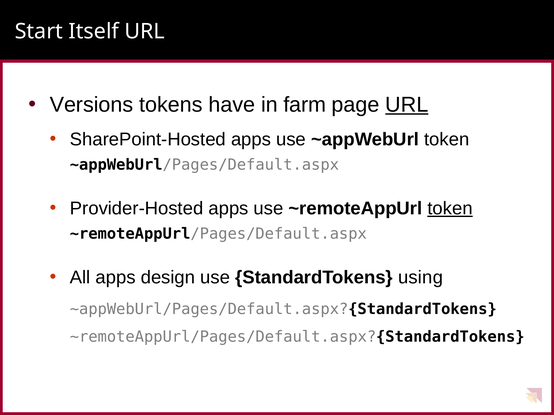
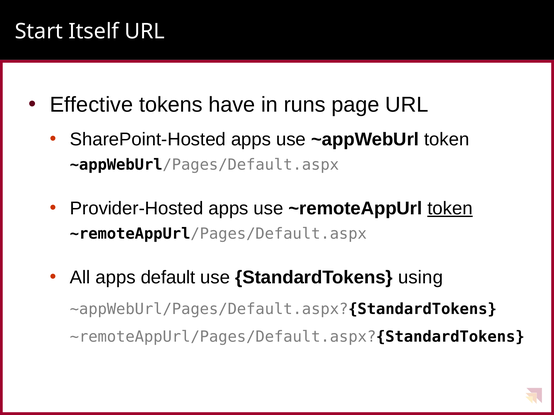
Versions: Versions -> Effective (91, 105)
farm: farm -> runs (305, 105)
URL underline: present -> none (407, 105)
design: design -> default (168, 278)
